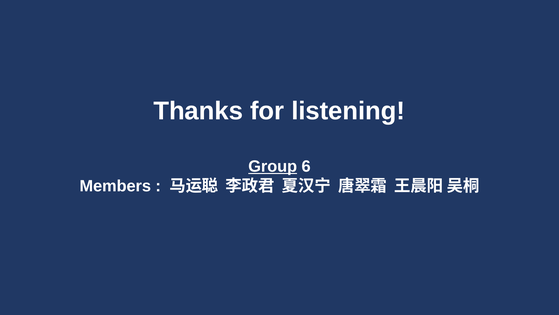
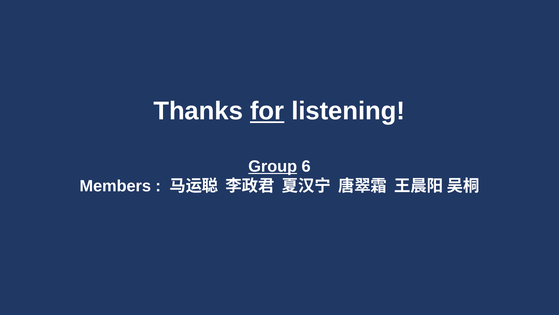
for underline: none -> present (267, 111)
